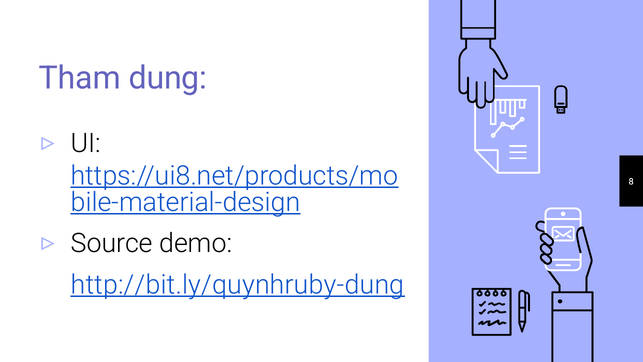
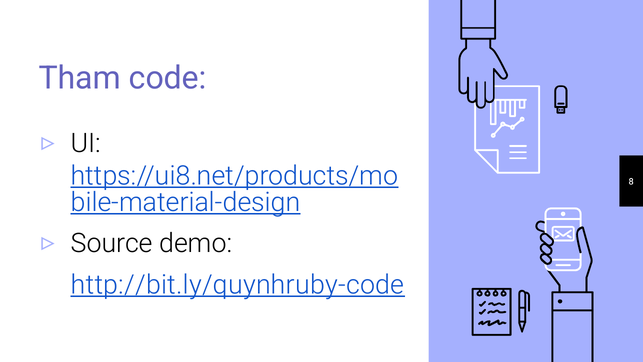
dung: dung -> code (168, 78)
http://bit.ly/quynhruby-dung: http://bit.ly/quynhruby-dung -> http://bit.ly/quynhruby-code (238, 284)
